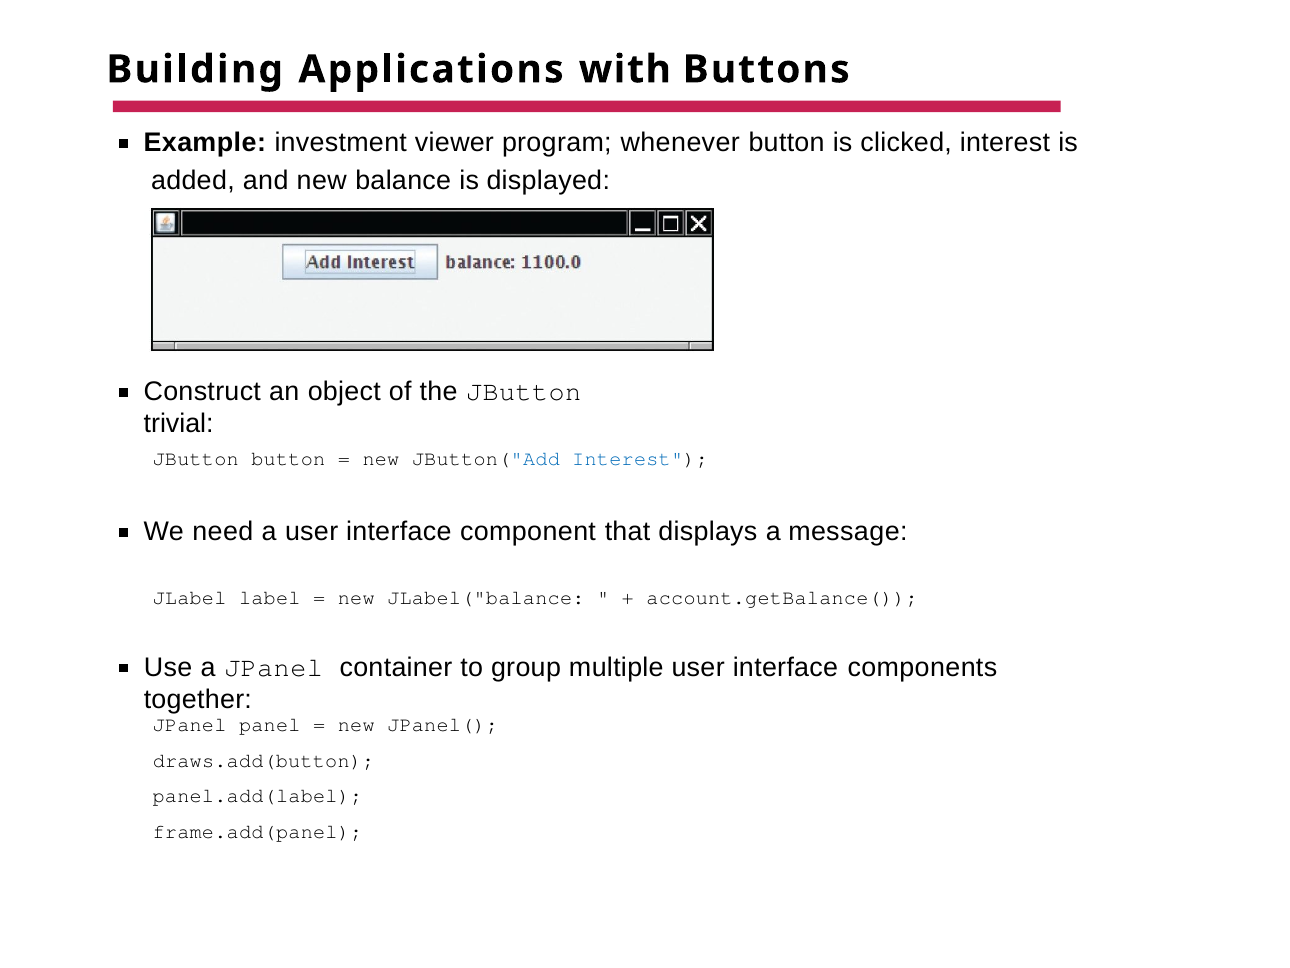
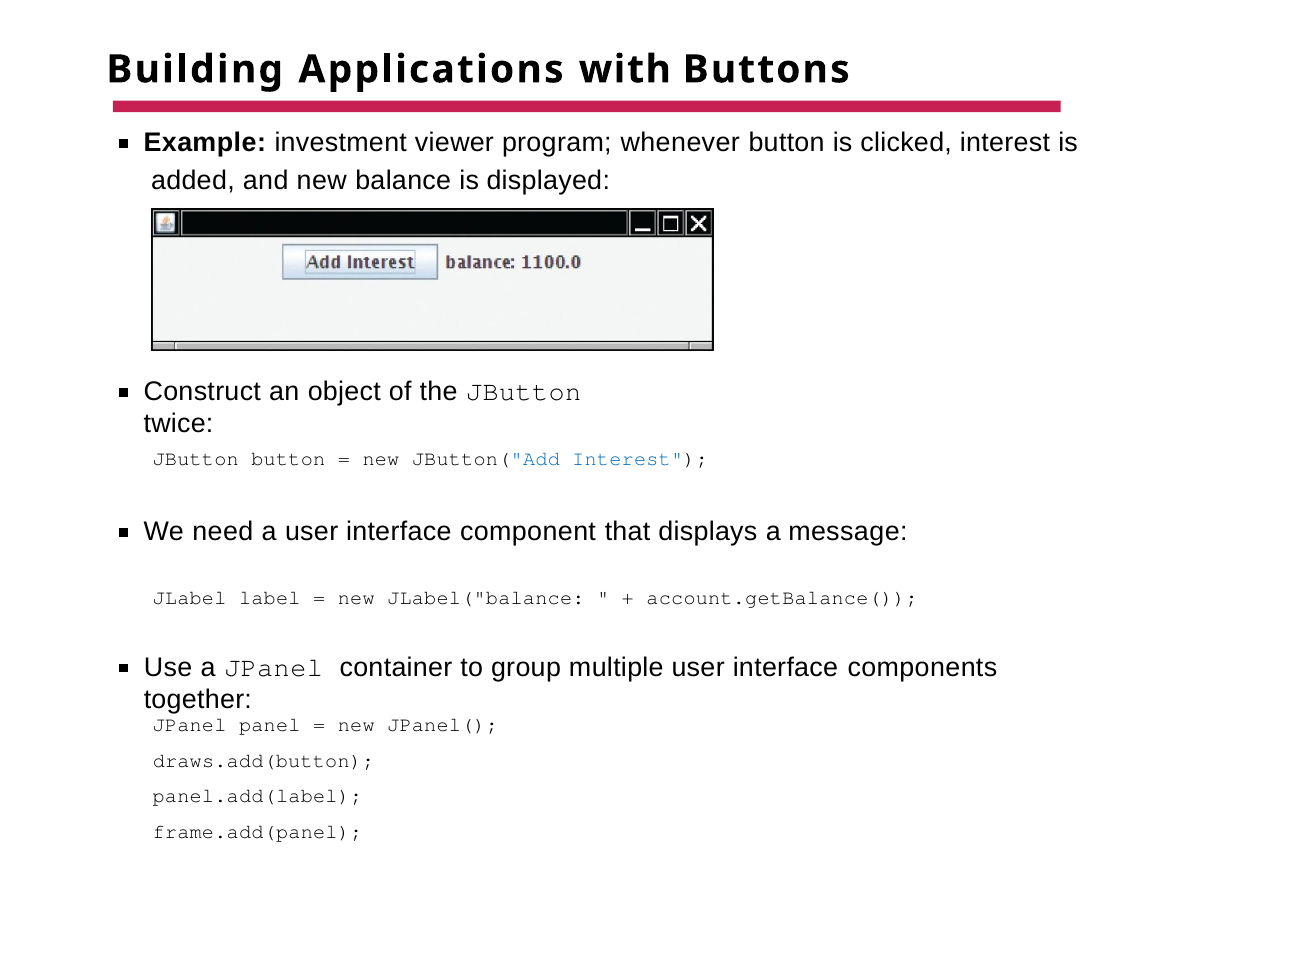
trivial: trivial -> twice (179, 424)
